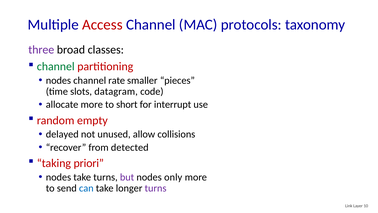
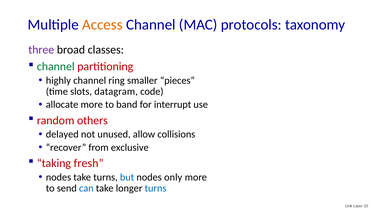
Access colour: red -> orange (102, 25)
nodes: nodes -> highly (58, 80)
rate: rate -> ring (117, 80)
short: short -> band (127, 104)
empty: empty -> others (92, 120)
detected: detected -> exclusive (130, 147)
priori: priori -> fresh (89, 163)
but colour: purple -> blue (127, 177)
turns colour: purple -> blue (156, 188)
